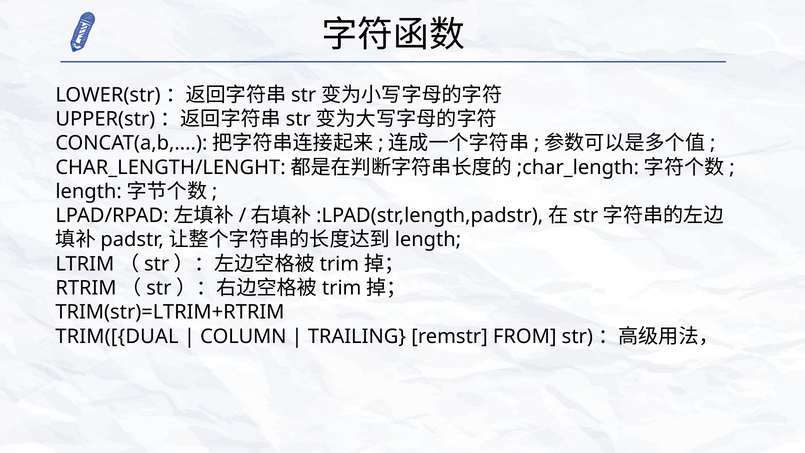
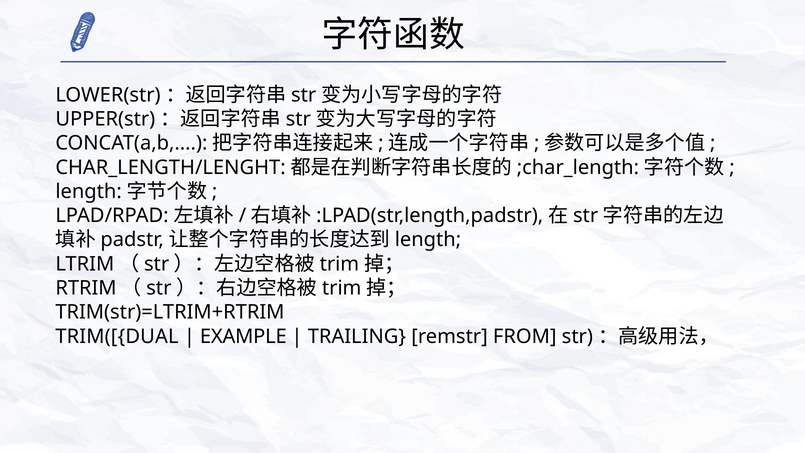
COLUMN: COLUMN -> EXAMPLE (243, 336)
